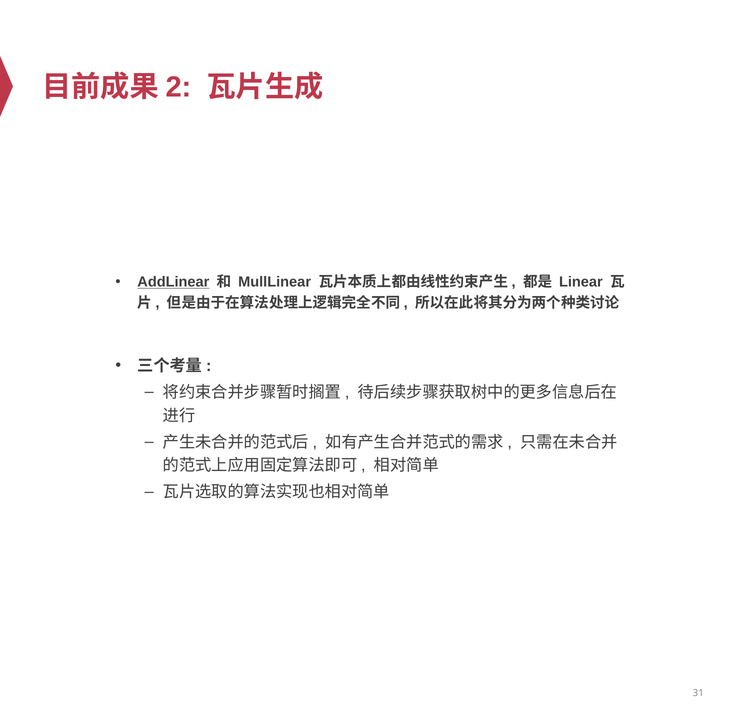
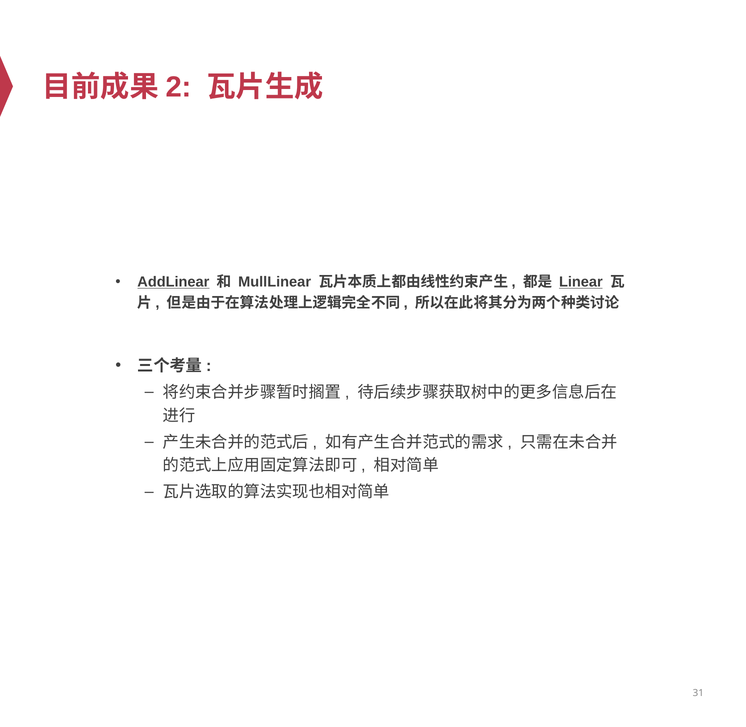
Linear underline: none -> present (581, 282)
